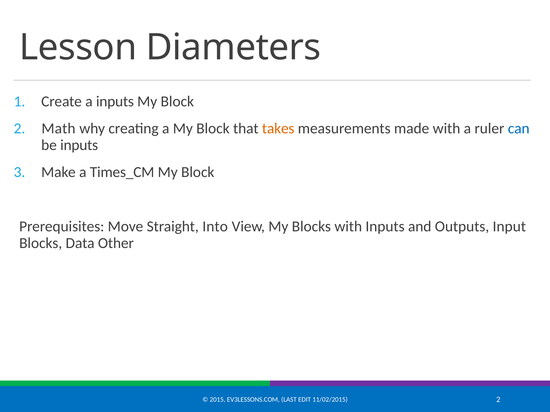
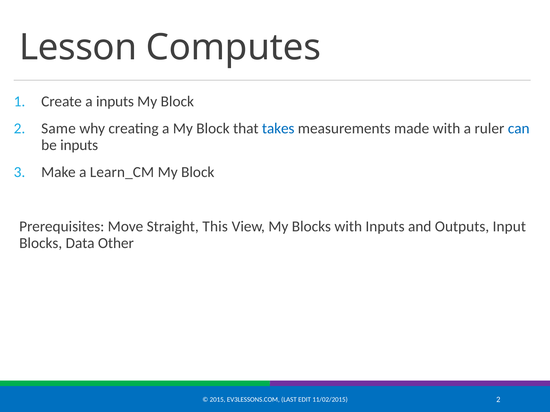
Diameters: Diameters -> Computes (233, 47)
Math: Math -> Same (58, 129)
takes colour: orange -> blue (278, 129)
Times_CM: Times_CM -> Learn_CM (122, 172)
Into: Into -> This (215, 227)
